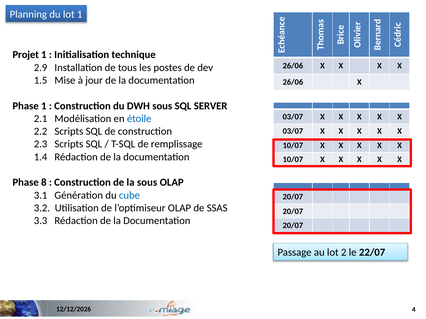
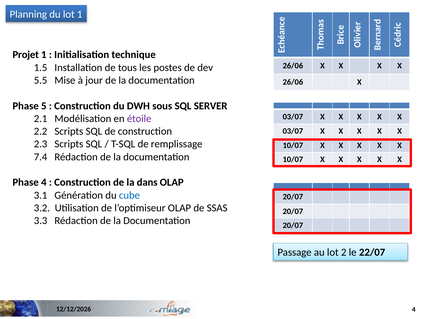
2.9: 2.9 -> 1.5 (41, 68)
1.5: 1.5 -> 5.5 (41, 80)
Phase 1: 1 -> 5 (44, 106)
étoile colour: blue -> purple (139, 119)
1.4: 1.4 -> 7.4 (41, 157)
Phase 8: 8 -> 4 (44, 183)
la sous: sous -> dans (147, 183)
